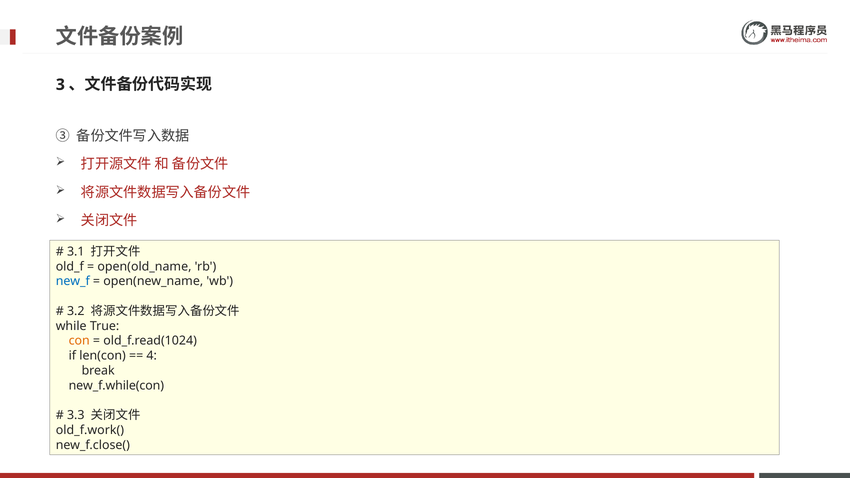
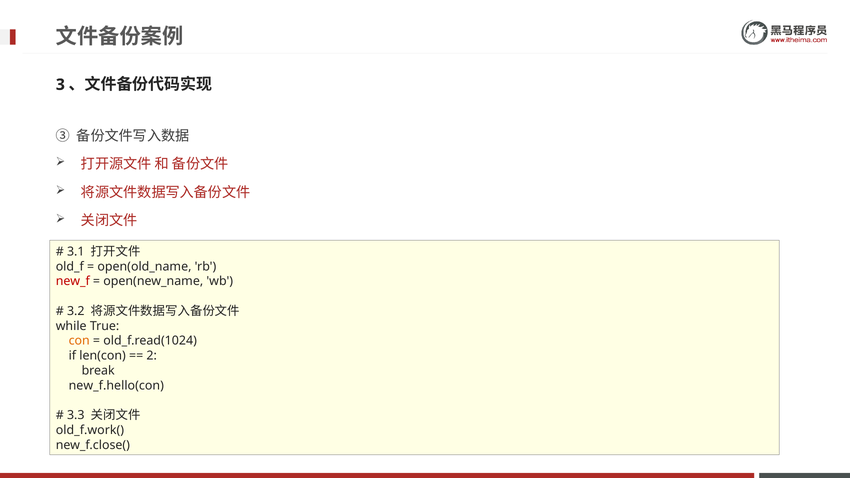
new_f colour: blue -> red (73, 281)
4: 4 -> 2 (152, 356)
new_f.while(con: new_f.while(con -> new_f.hello(con (116, 386)
